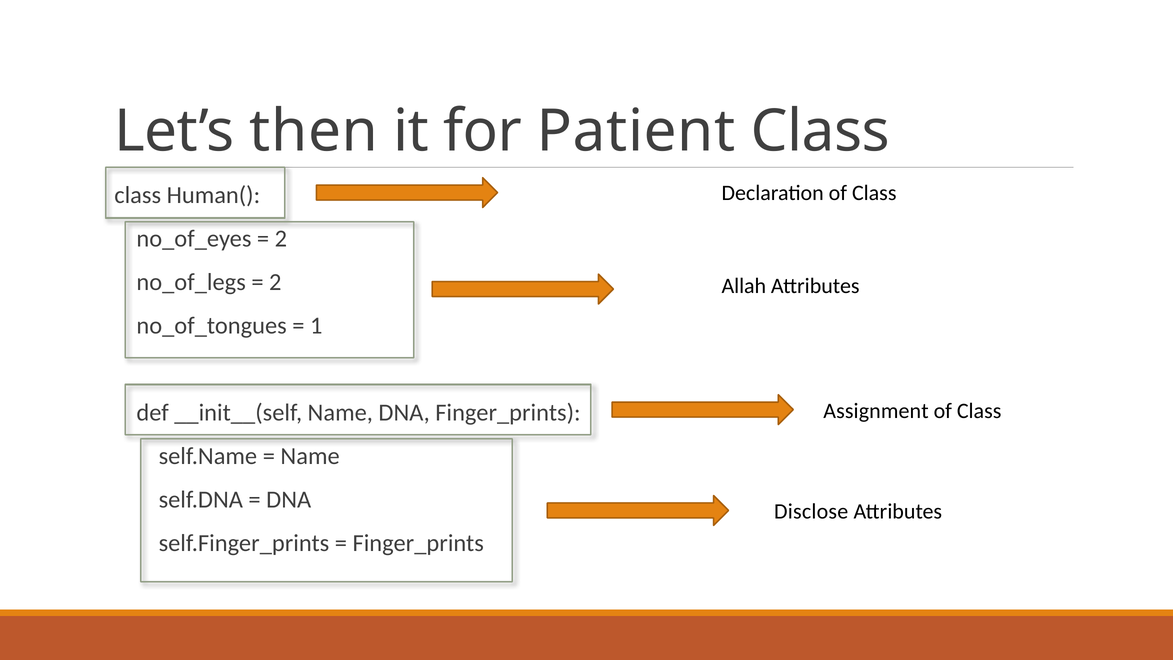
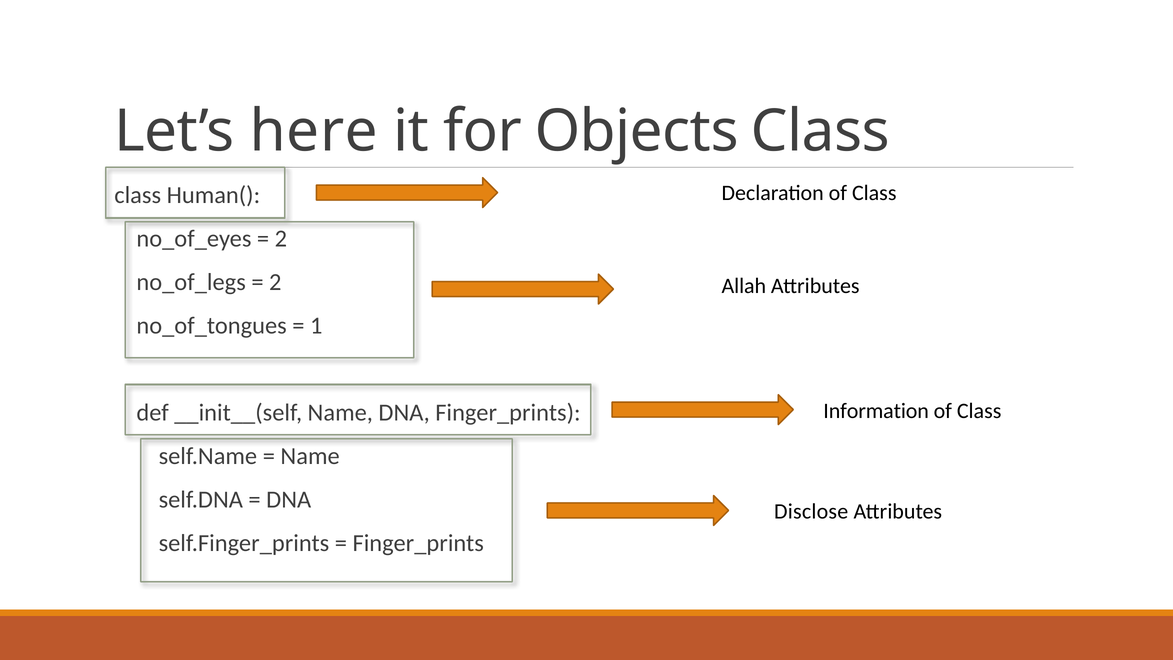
then: then -> here (314, 131)
Patient: Patient -> Objects (637, 131)
Assignment: Assignment -> Information (876, 411)
